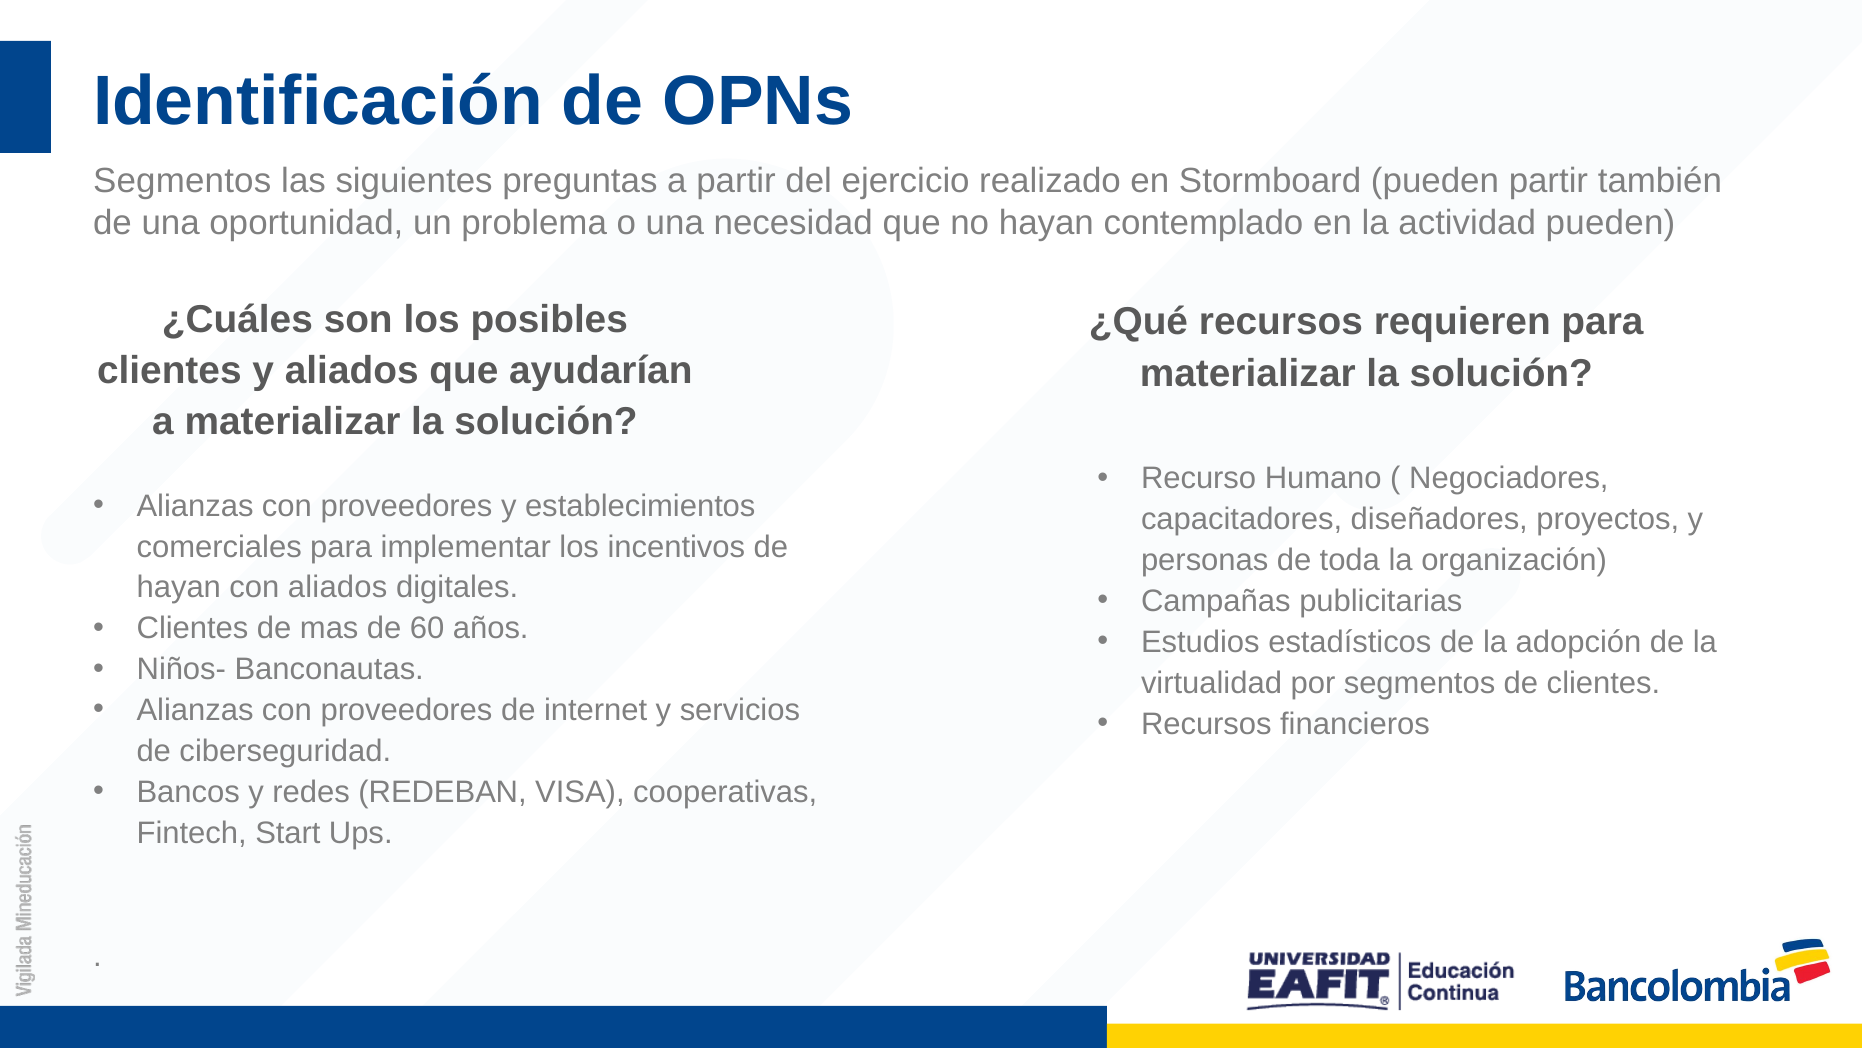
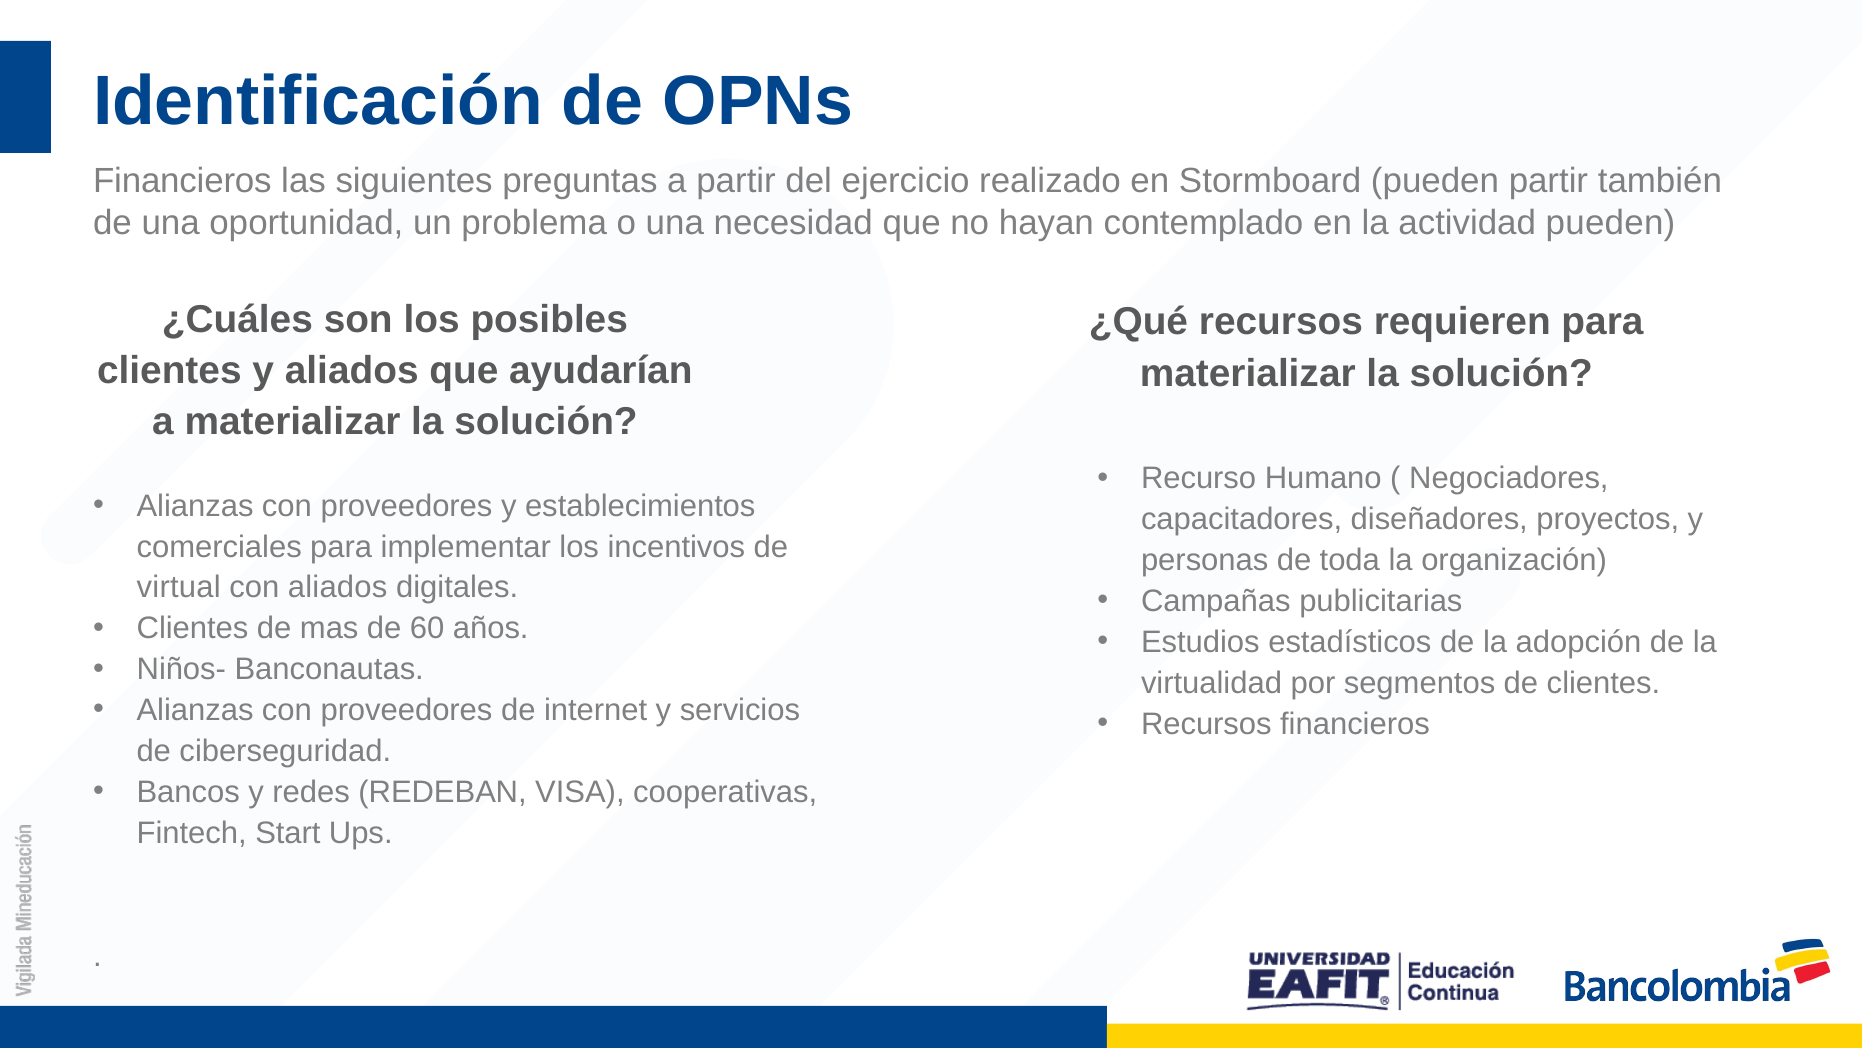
Segmentos: Segmentos -> Financieros (182, 181)
hayan: hayan -> virtual (179, 588)
